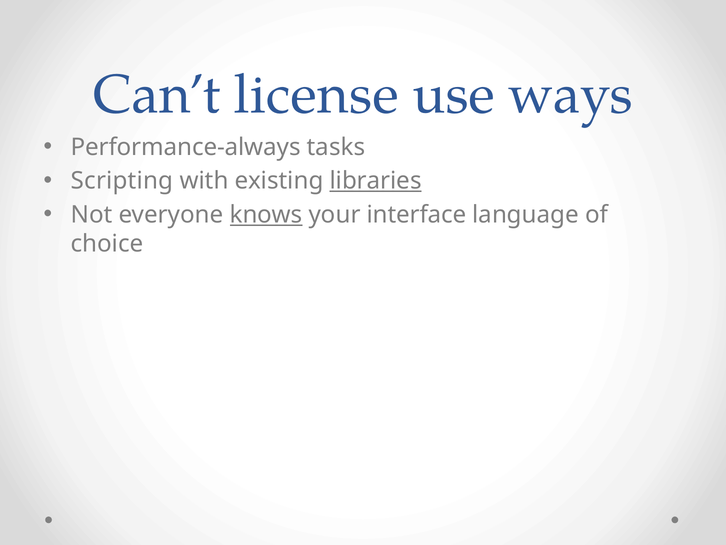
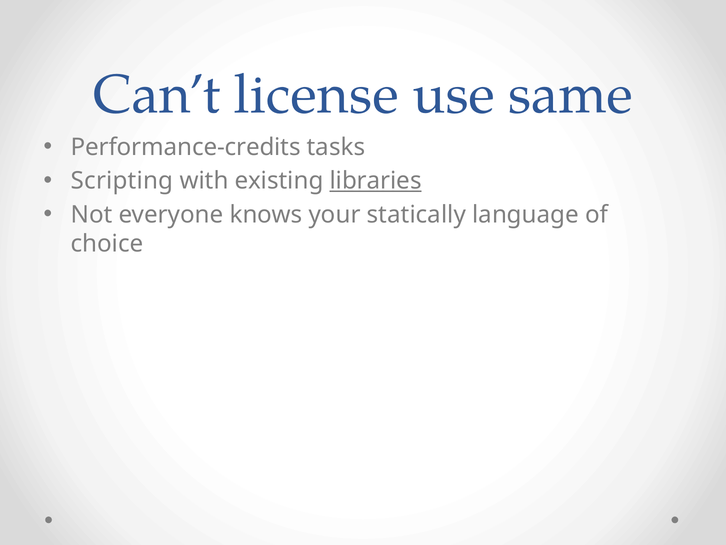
ways: ways -> same (570, 95)
Performance-always: Performance-always -> Performance-credits (186, 147)
knows underline: present -> none (266, 215)
interface: interface -> statically (416, 215)
